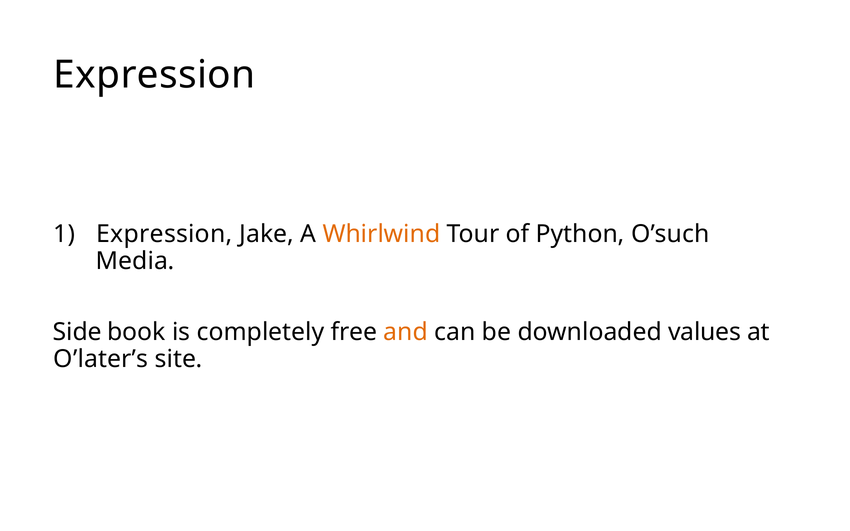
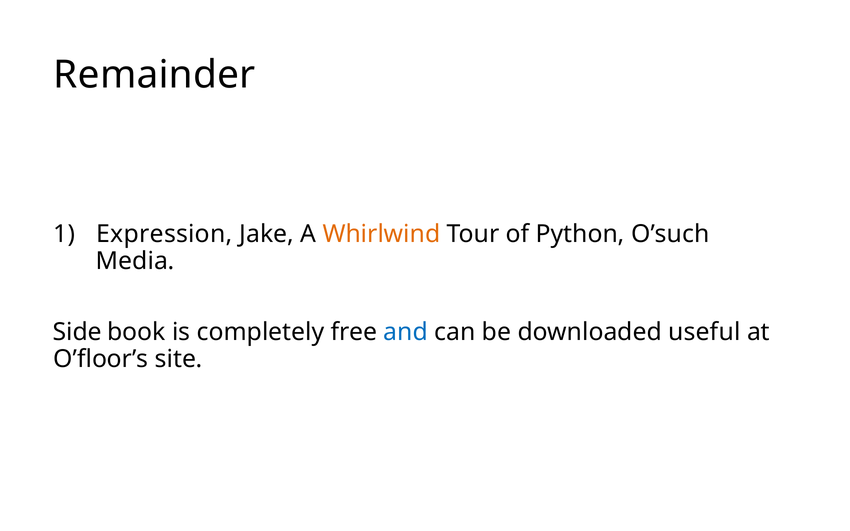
Expression: Expression -> Remainder (154, 75)
and colour: orange -> blue (406, 332)
values: values -> useful (704, 332)
O’later’s: O’later’s -> O’floor’s (101, 359)
